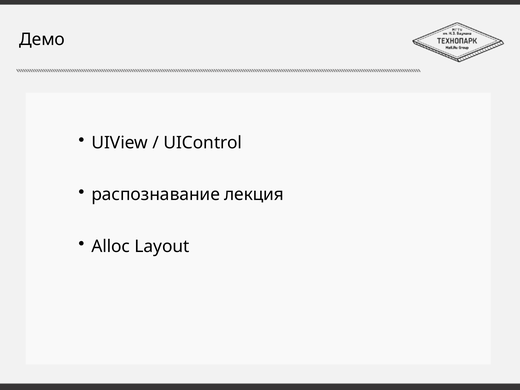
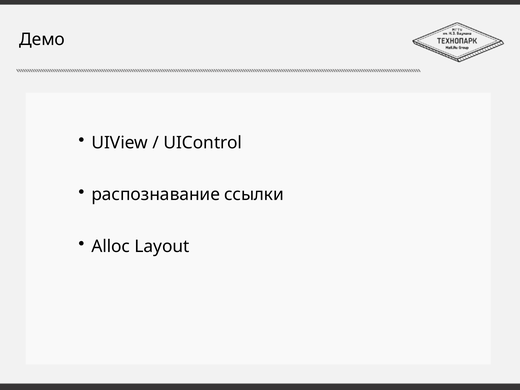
лекция: лекция -> ссылки (254, 195)
